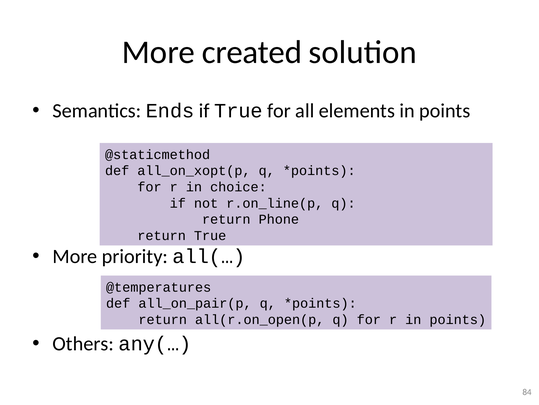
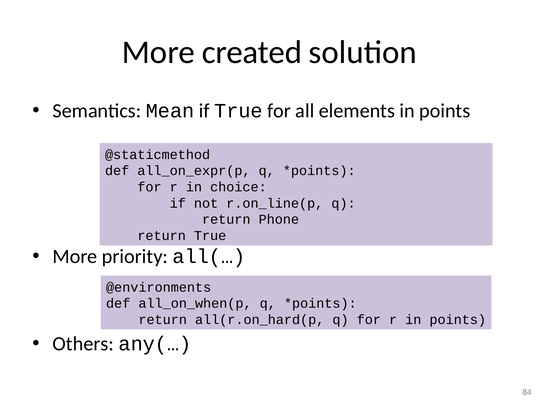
Ends: Ends -> Mean (170, 111)
all_on_xopt(p: all_on_xopt(p -> all_on_expr(p (194, 171)
@temperatures: @temperatures -> @environments (159, 287)
all_on_pair(p: all_on_pair(p -> all_on_when(p (195, 303)
all(r.on_open(p: all(r.on_open(p -> all(r.on_hard(p (260, 319)
